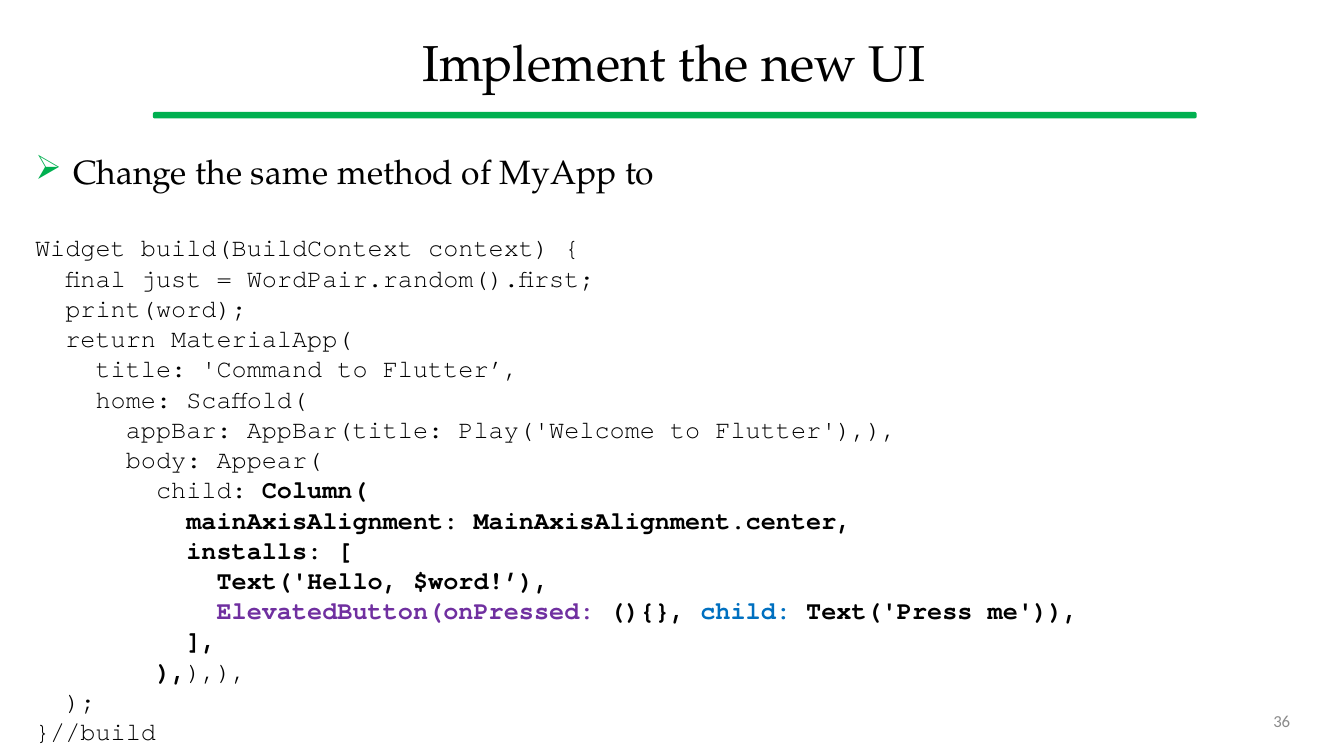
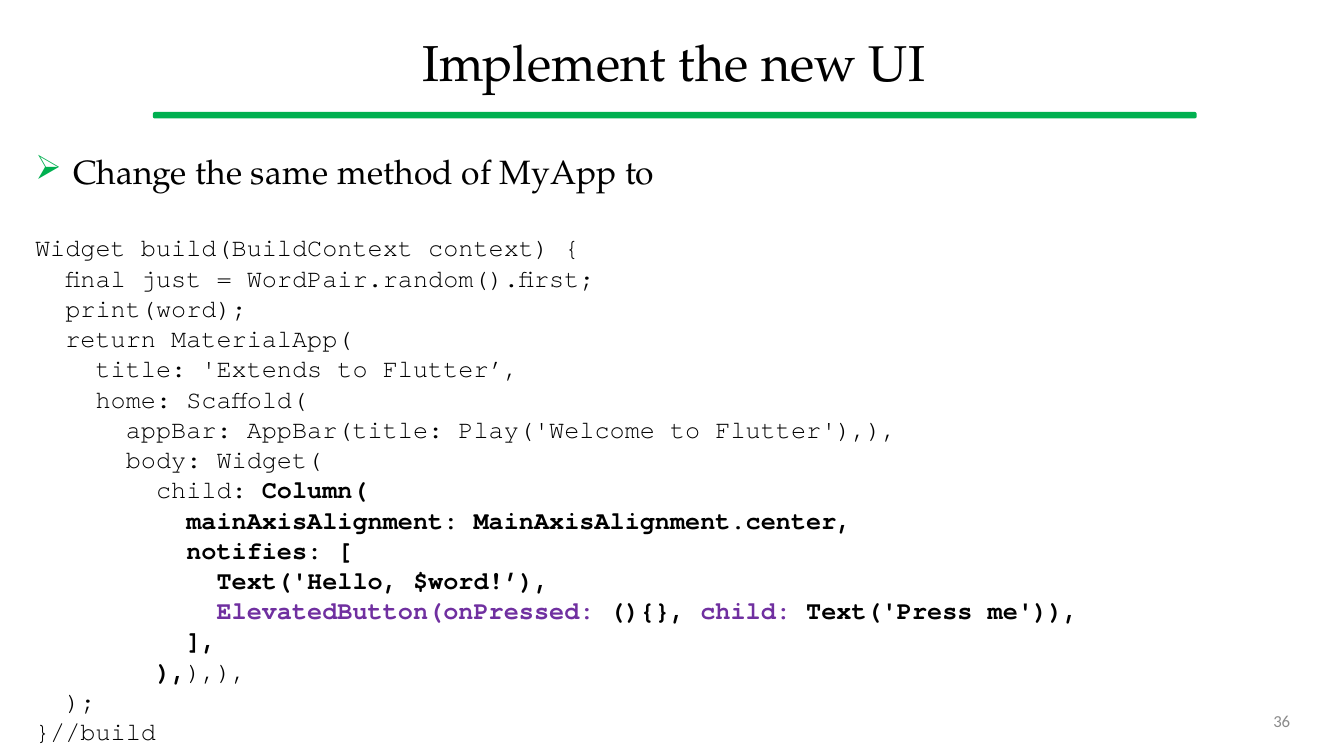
Command: Command -> Extends (262, 369)
Appear(: Appear( -> Widget( (269, 460)
installs: installs -> notifies (254, 551)
child colour: blue -> purple (746, 611)
